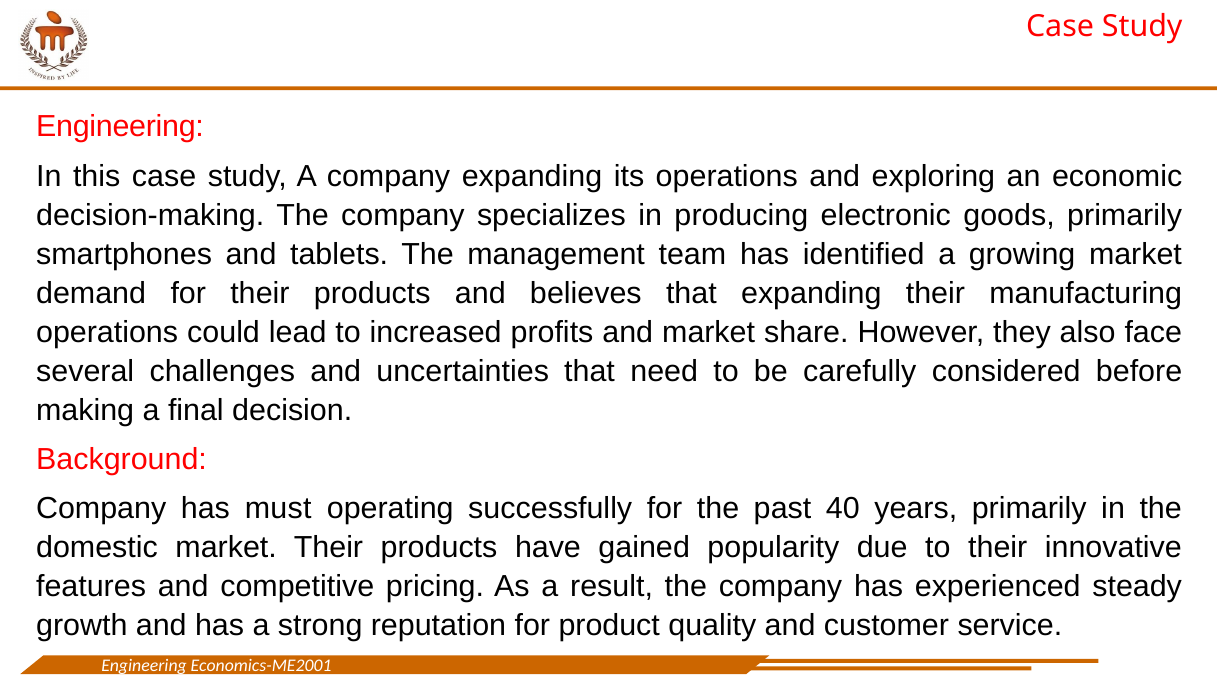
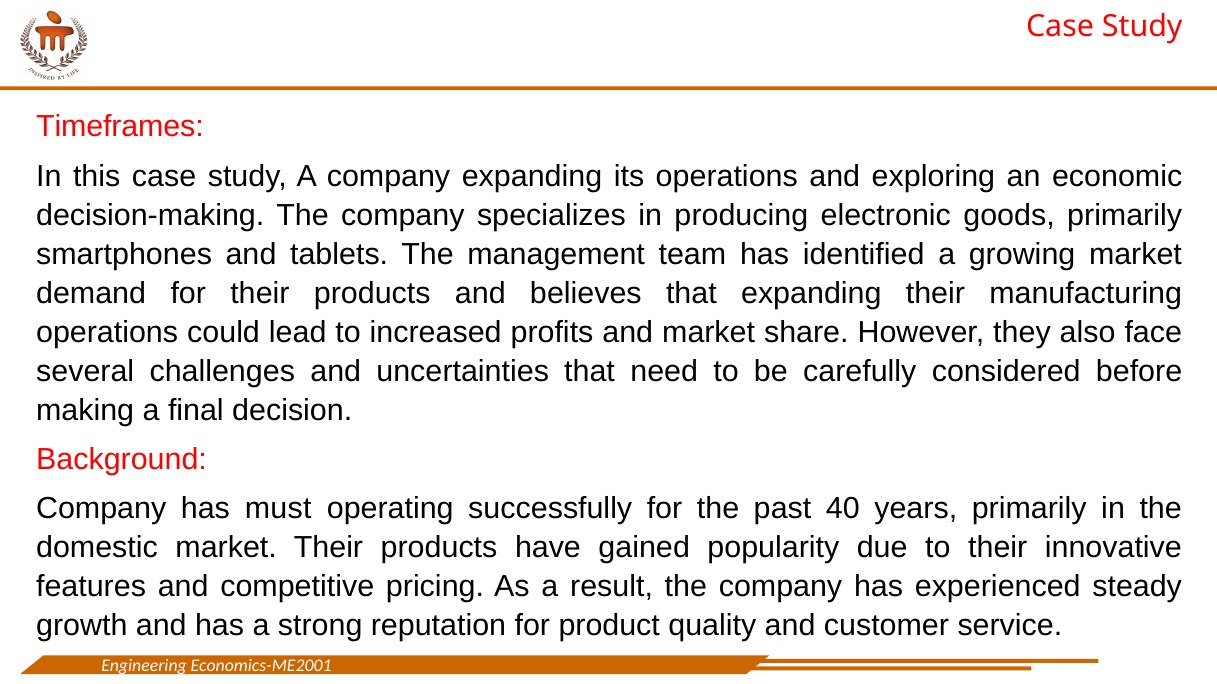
Engineering: Engineering -> Timeframes (120, 127)
